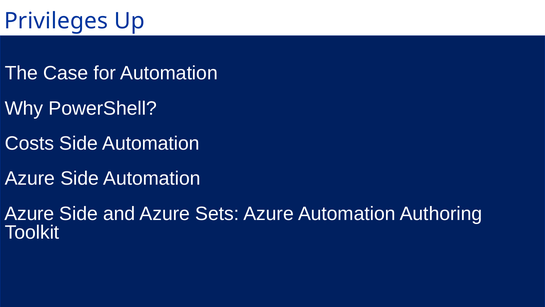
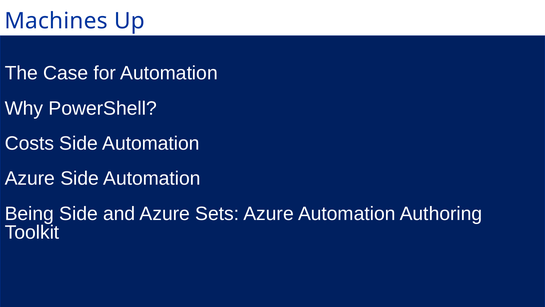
Privileges: Privileges -> Machines (56, 21)
Azure: Azure -> Being (29, 213)
